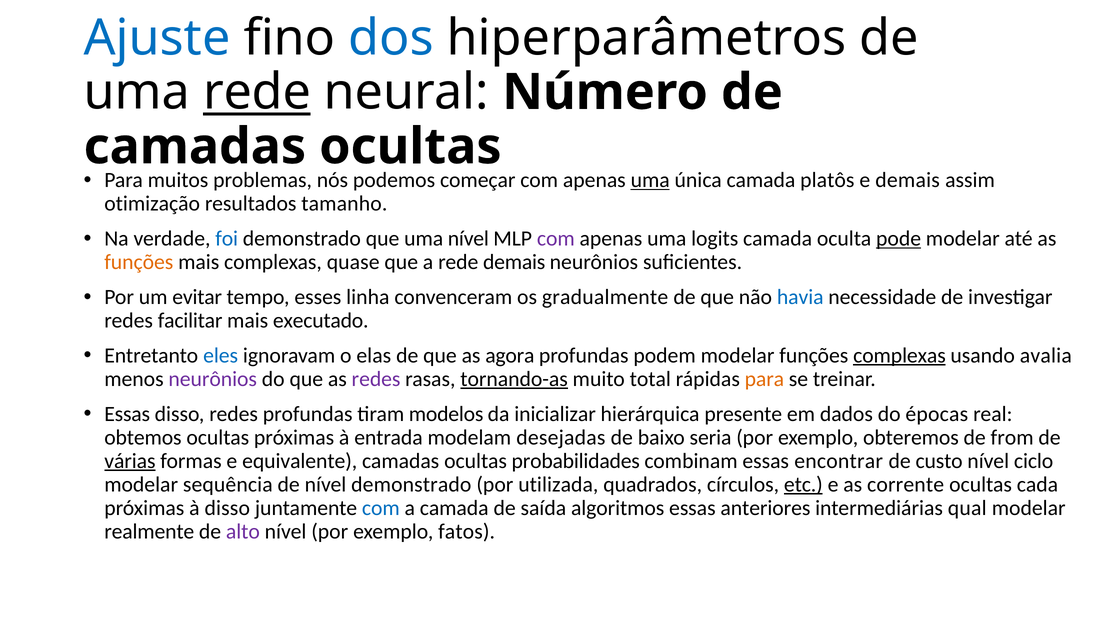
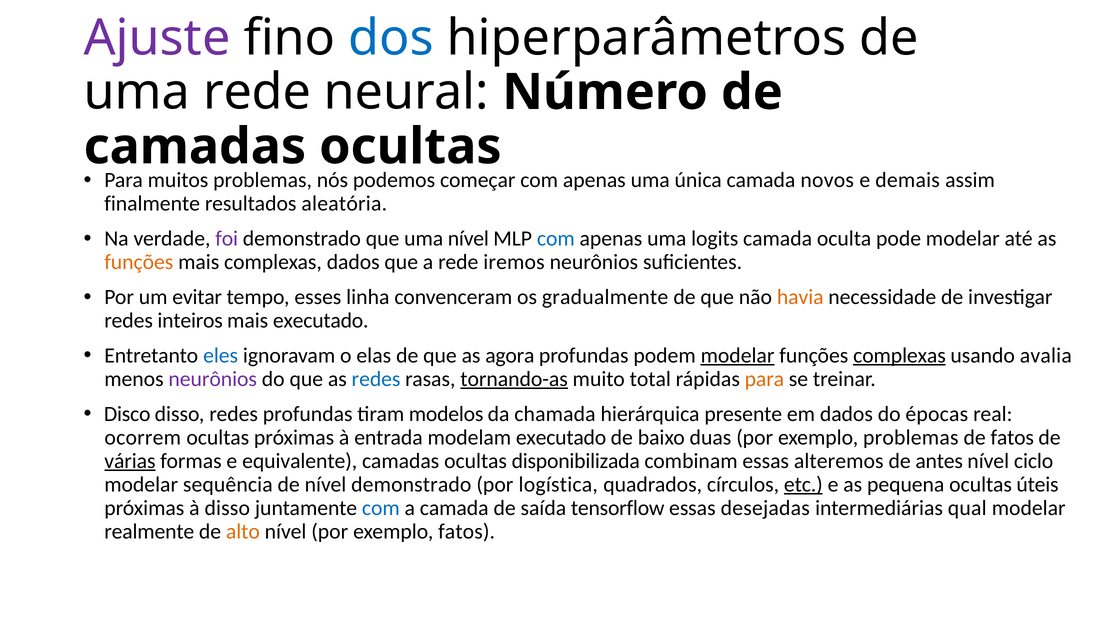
Ajuste colour: blue -> purple (157, 38)
rede underline: present -> none (257, 92)
uma underline: present -> none (650, 180)
platôs: platôs -> novos (827, 180)
otimização: otimização -> finalmente (152, 204)
tamanho: tamanho -> aleatória (344, 204)
foi colour: blue -> purple (227, 239)
com colour: purple -> blue (556, 239)
pode underline: present -> none (899, 239)
complexas quase: quase -> dados (353, 262)
rede demais: demais -> iremos (514, 262)
havia colour: blue -> orange (800, 297)
facilitar: facilitar -> inteiros (190, 320)
modelar underline: none -> present (738, 355)
redes colour: purple -> blue (376, 379)
Essas: Essas -> Disco (127, 414)
inicializar: inicializar -> chamada (555, 414)
obtemos: obtemos -> ocorrem (143, 437)
modelam desejadas: desejadas -> executado (561, 437)
seria: seria -> duas (710, 437)
exemplo obteremos: obteremos -> problemas (911, 437)
de from: from -> fatos (1012, 437)
probabilidades: probabilidades -> disponibilizada (576, 461)
encontrar: encontrar -> alteremos (839, 461)
custo: custo -> antes (939, 461)
utilizada: utilizada -> logística (558, 484)
corrente: corrente -> pequena (906, 484)
cada: cada -> úteis (1038, 484)
algoritmos: algoritmos -> tensorflow (618, 508)
anteriores: anteriores -> desejadas (765, 508)
alto colour: purple -> orange (243, 531)
